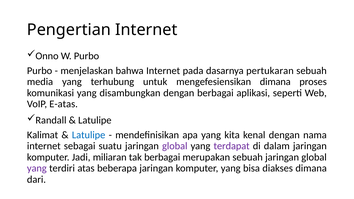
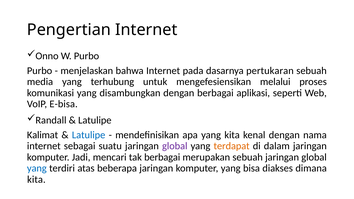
mengefesiensikan dimana: dimana -> melalui (275, 82)
E-atas: E-atas -> E-bisa (64, 104)
terdapat colour: purple -> orange (232, 146)
miliaran: miliaran -> mencari (110, 157)
yang colour: purple -> blue (37, 168)
dari: dari -> kita (36, 180)
